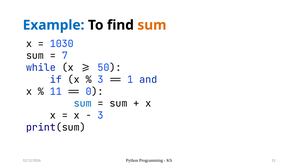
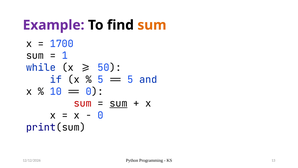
Example colour: blue -> purple (54, 25)
1030: 1030 -> 1700 (62, 44)
7: 7 -> 1 (65, 56)
3: 3 -> 5 (101, 79)
1: 1 -> 5 (130, 79)
11: 11 -> 10 (56, 91)
sum colour: blue -> red (83, 103)
sum underline: none -> present (118, 103)
3: 3 -> 0 (101, 115)
